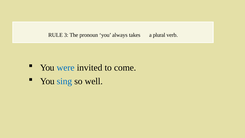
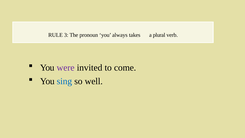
were colour: blue -> purple (66, 68)
